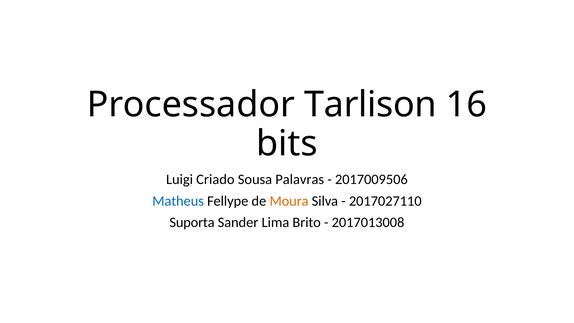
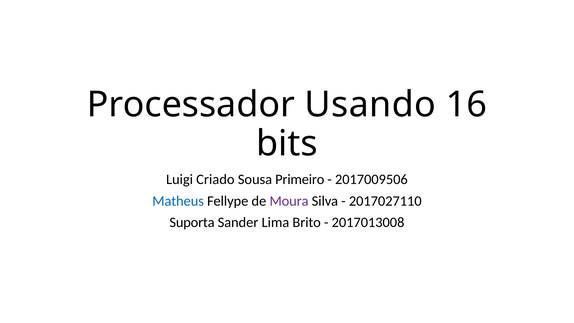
Tarlison: Tarlison -> Usando (370, 105)
Palavras: Palavras -> Primeiro (300, 179)
Moura colour: orange -> purple (289, 201)
